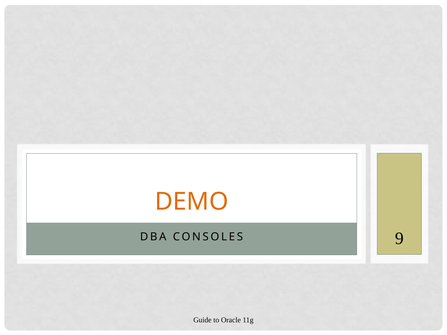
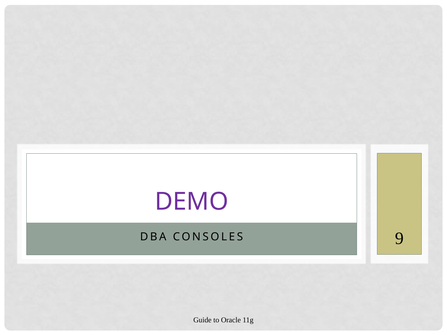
DEMO colour: orange -> purple (192, 202)
